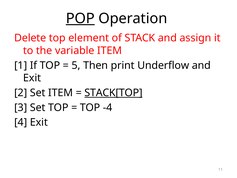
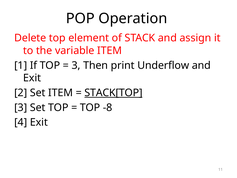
POP underline: present -> none (80, 18)
5: 5 -> 3 (76, 65)
-4: -4 -> -8 (108, 107)
